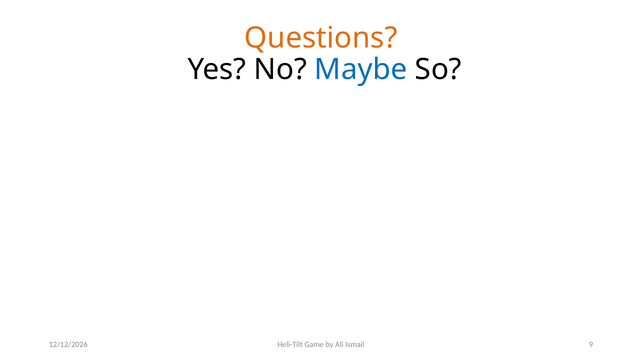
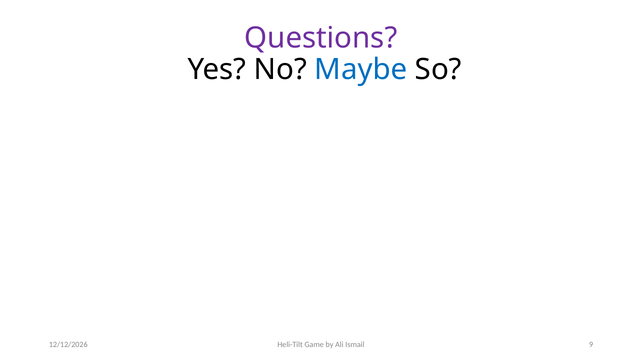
Questions colour: orange -> purple (321, 38)
